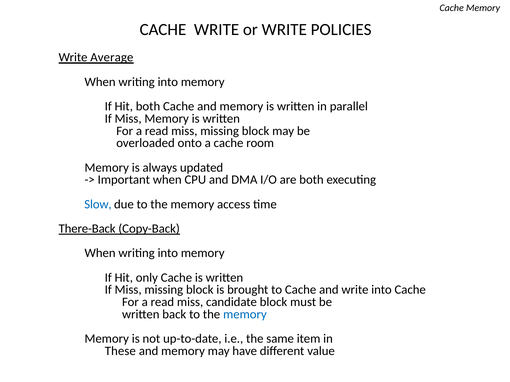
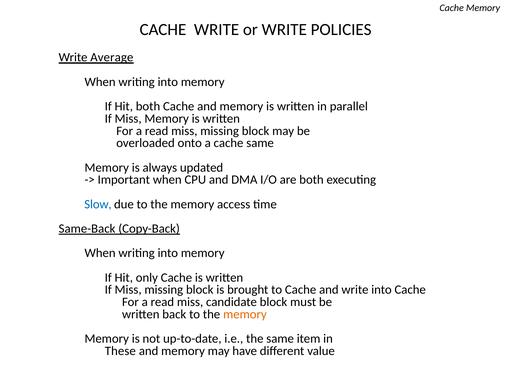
cache room: room -> same (260, 143)
There-Back: There-Back -> Same-Back (87, 229)
memory colour: blue -> orange (245, 315)
